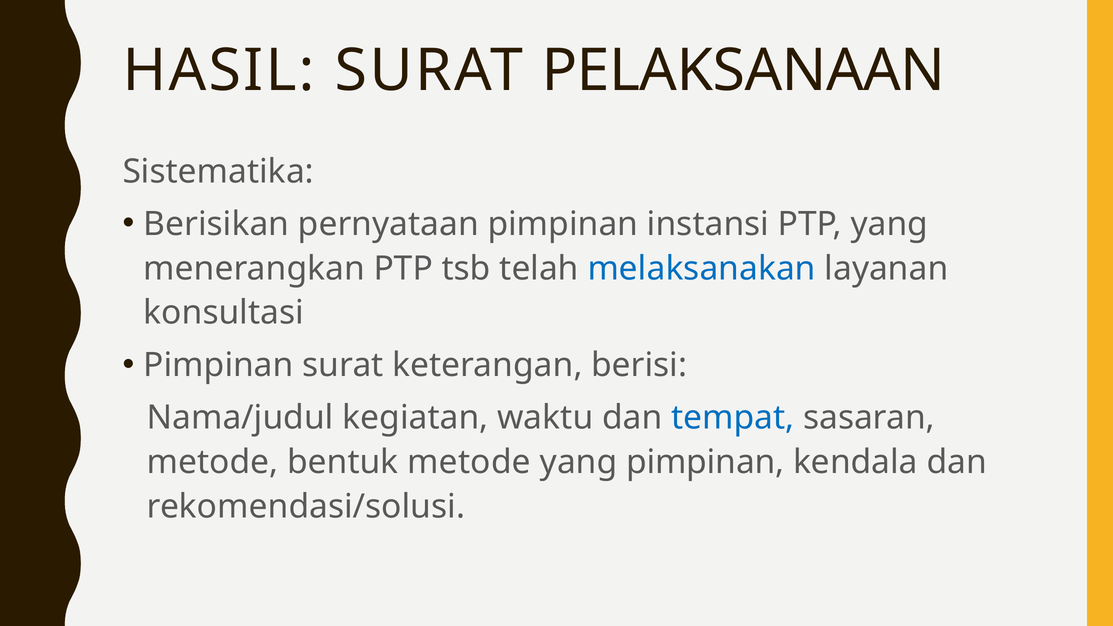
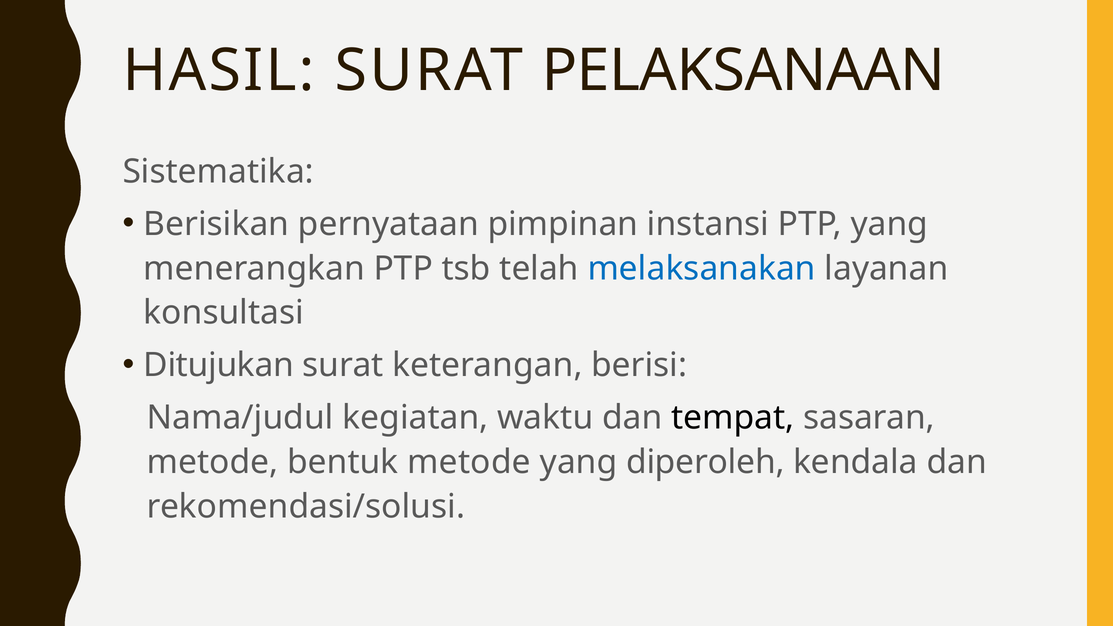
Pimpinan: Pimpinan -> Ditujukan (219, 365)
tempat colour: blue -> black (733, 418)
yang pimpinan: pimpinan -> diperoleh (705, 462)
